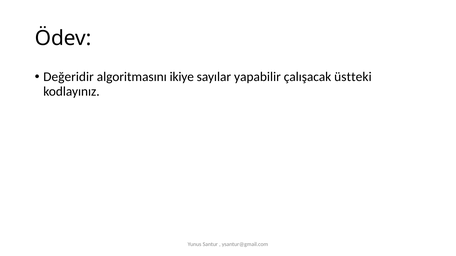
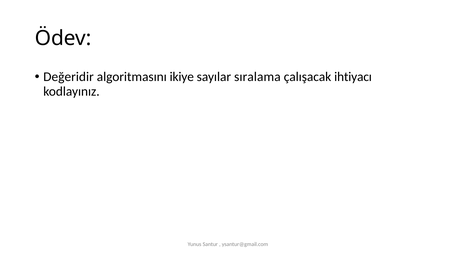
yapabilir: yapabilir -> sıralama (257, 77)
üstteki: üstteki -> ihtiyacı (353, 77)
